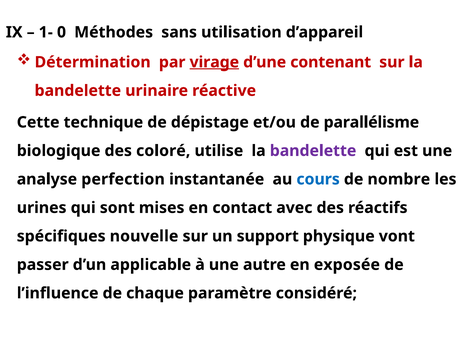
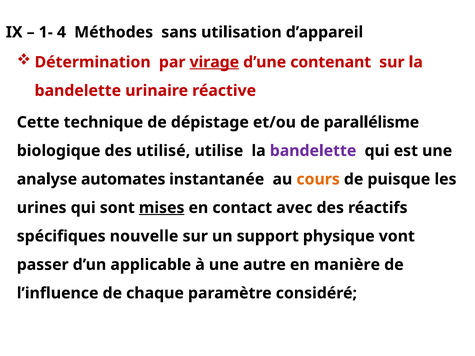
0: 0 -> 4 (61, 32)
coloré: coloré -> utilisé (163, 151)
perfection: perfection -> automates (123, 179)
cours colour: blue -> orange (318, 179)
nombre: nombre -> puisque (399, 179)
mises underline: none -> present (162, 208)
exposée: exposée -> manière (347, 265)
